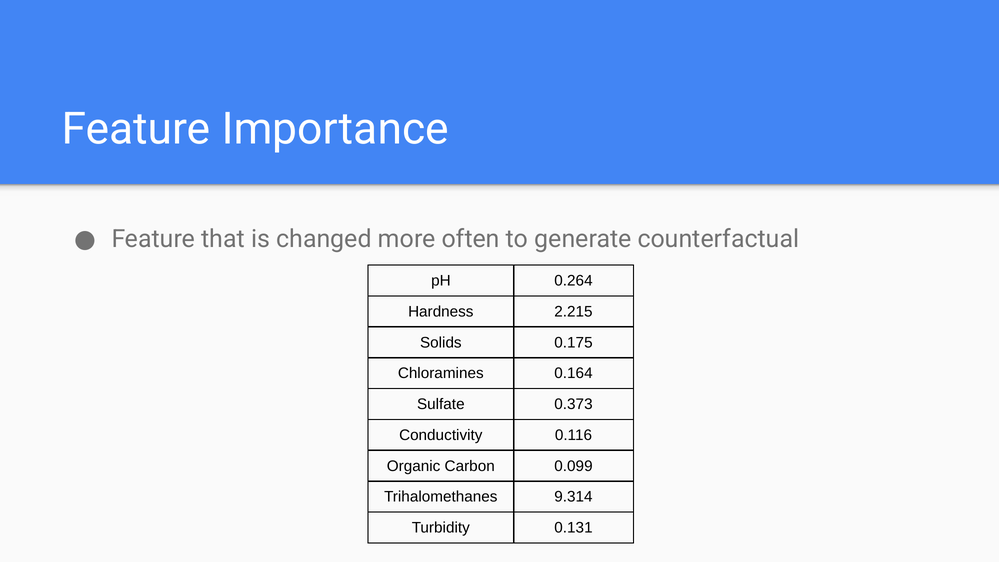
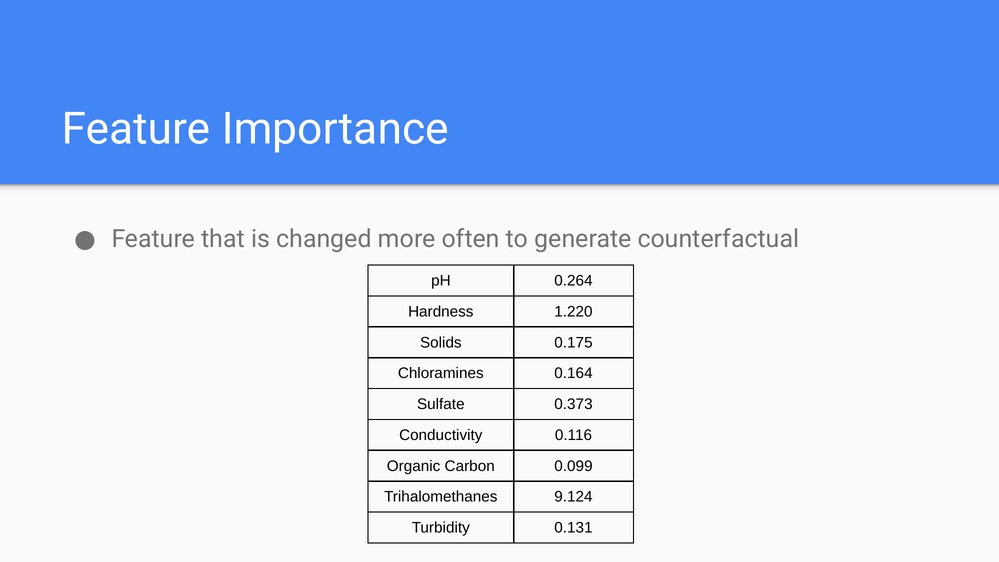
2.215: 2.215 -> 1.220 (573, 312)
9.314: 9.314 -> 9.124 (573, 497)
